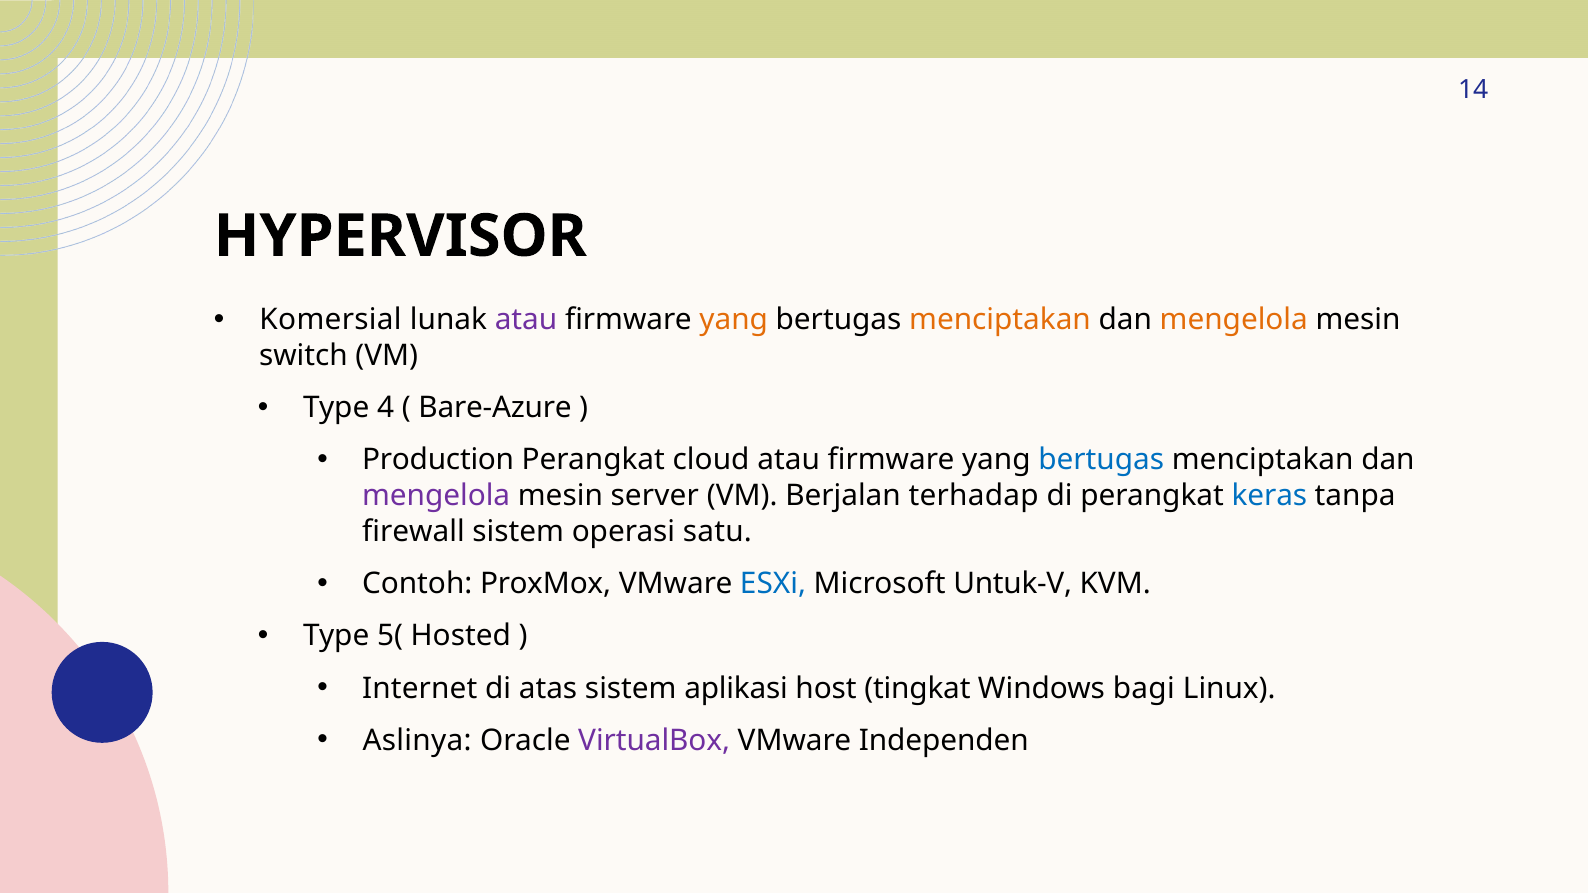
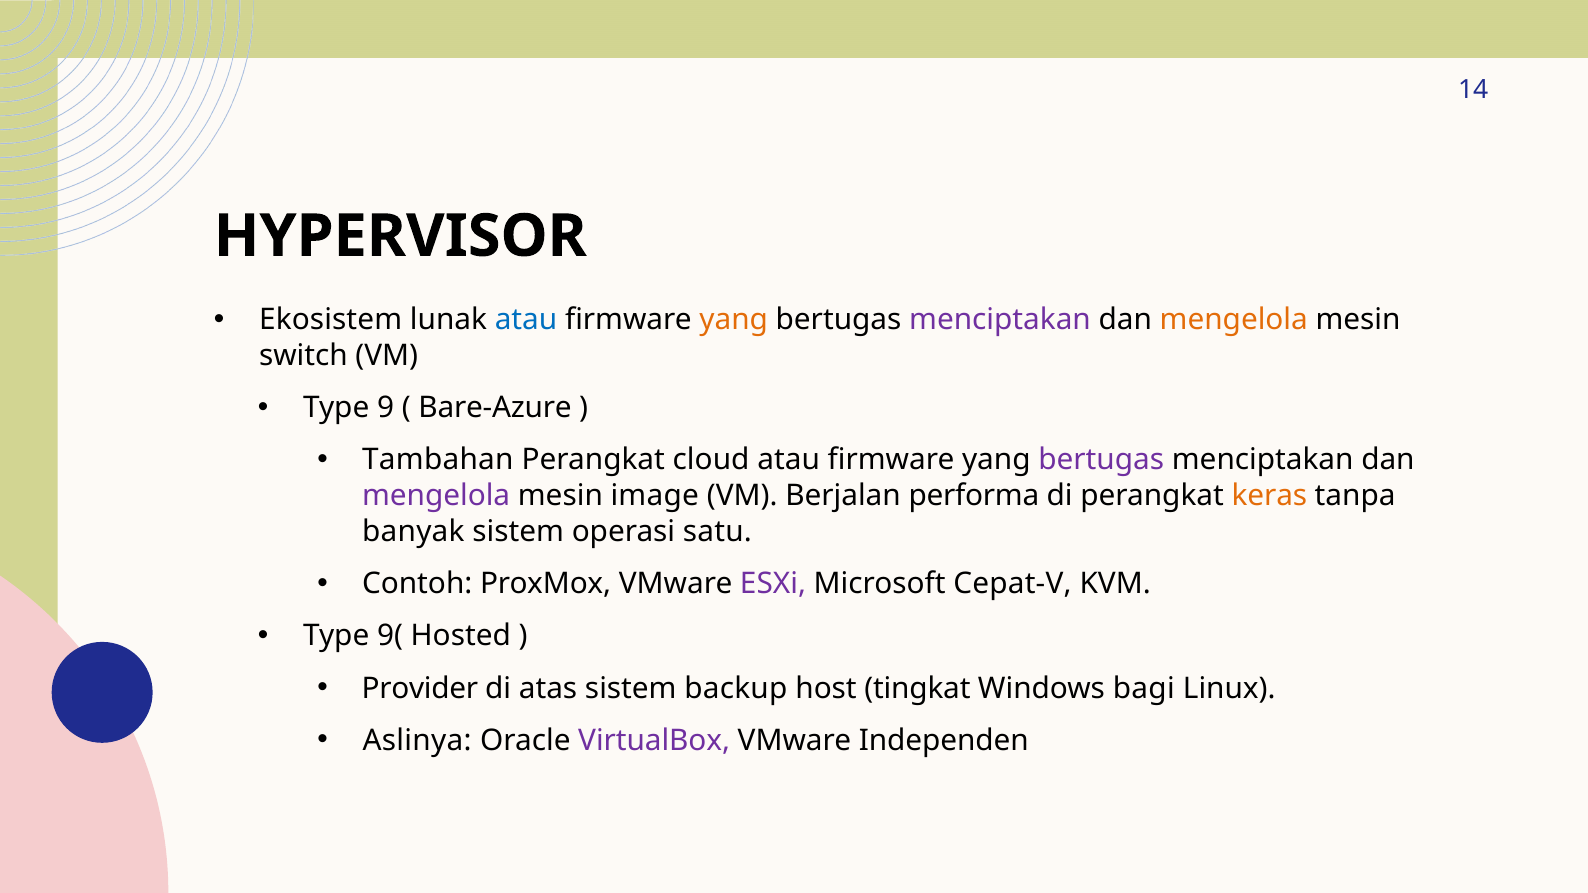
Komersial: Komersial -> Ekosistem (331, 320)
atau colour: purple -> blue (526, 320)
menciptakan colour: orange -> purple (1000, 320)
4: 4 -> 9 (386, 408)
Production: Production -> Tambahan (438, 460)
bertugas colour: blue -> purple (1101, 460)
server: server -> image (655, 496)
terhadap: terhadap -> performa (974, 496)
keras colour: blue -> orange (1269, 496)
firewall: firewall -> banyak (413, 532)
ESXi colour: blue -> purple (773, 584)
Untuk-V: Untuk-V -> Cepat-V (1012, 584)
5(: 5( -> 9( (390, 636)
Internet: Internet -> Provider (420, 688)
aplikasi: aplikasi -> backup (736, 688)
